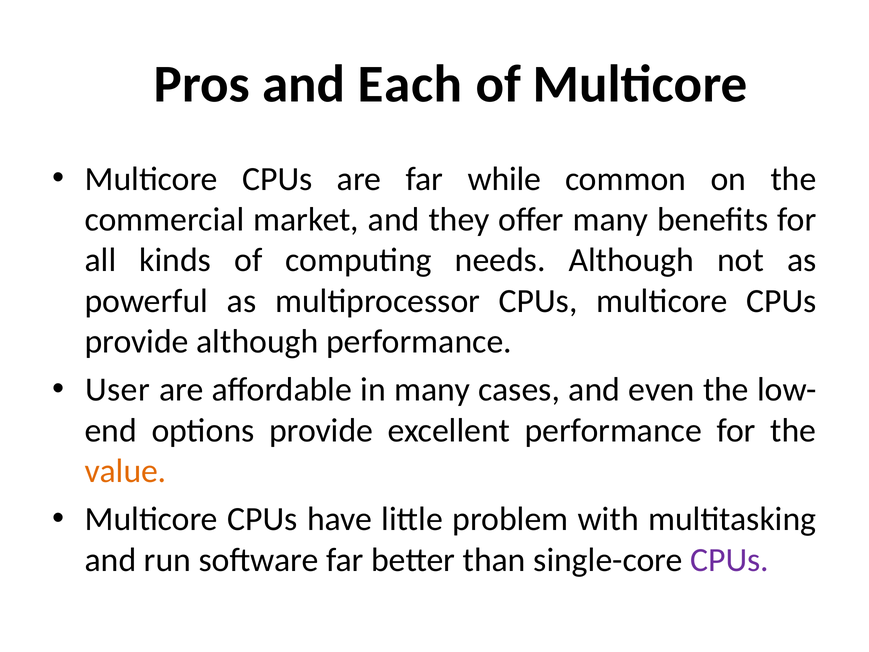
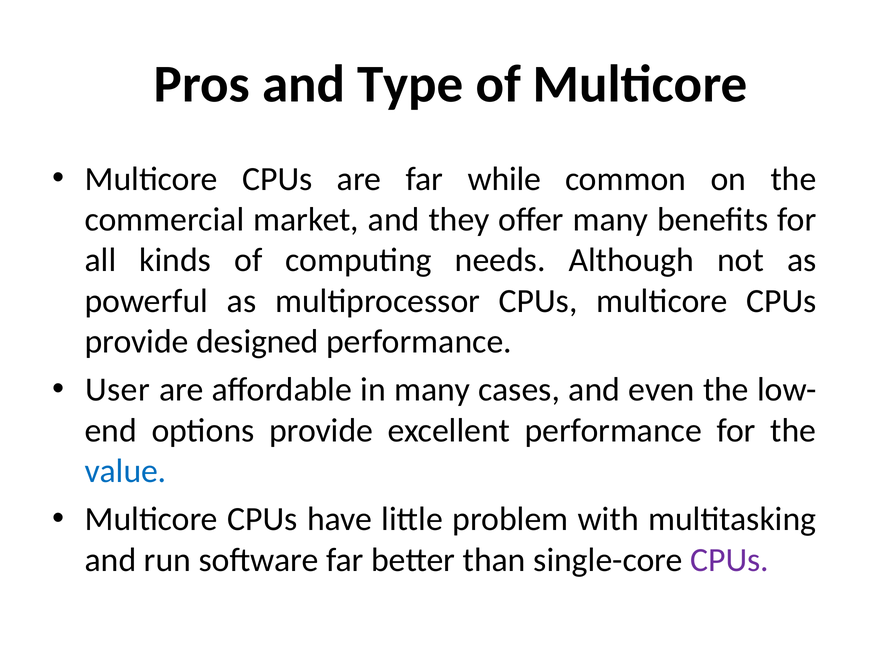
Each: Each -> Type (410, 84)
provide although: although -> designed (257, 341)
value colour: orange -> blue (126, 471)
